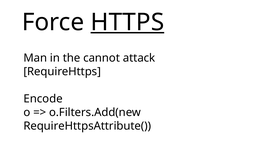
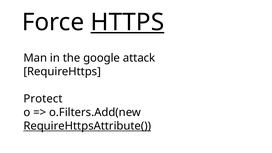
cannot: cannot -> google (102, 58)
Encode: Encode -> Protect (43, 99)
RequireHttpsAttribute( underline: none -> present (87, 126)
